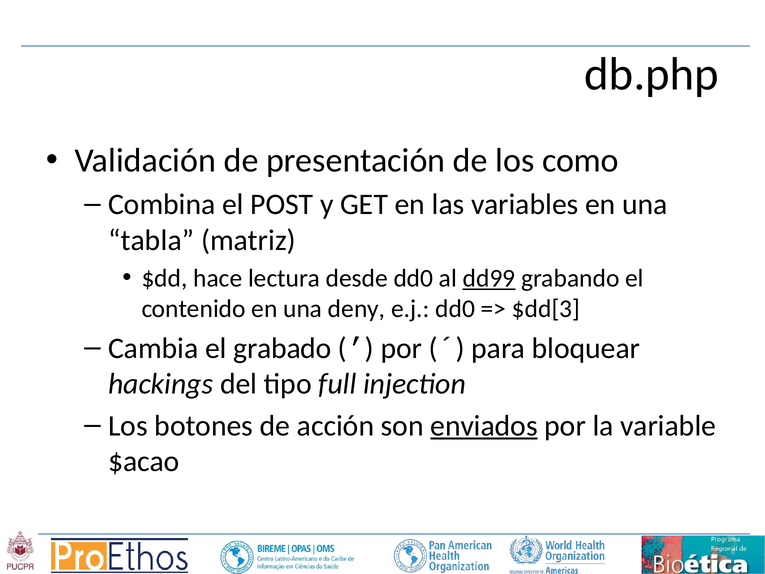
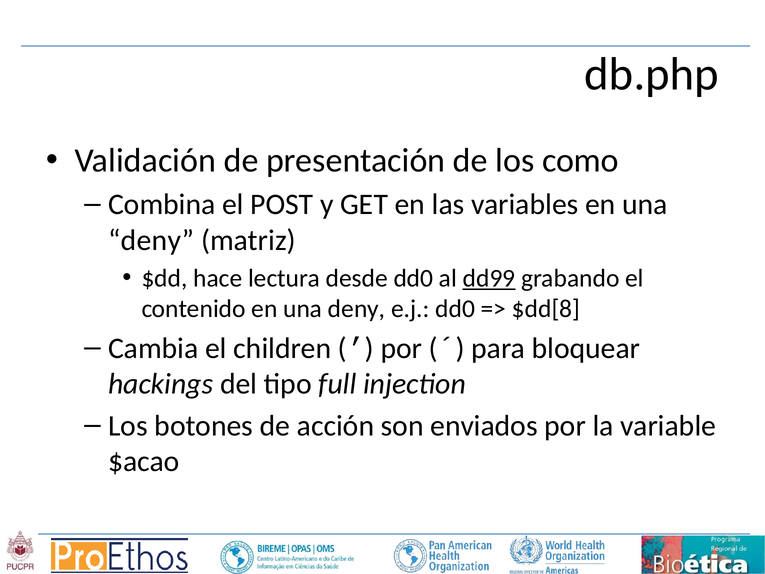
tabla: tabla -> deny (151, 240)
$dd[3: $dd[3 -> $dd[8 (546, 309)
grabado: grabado -> children (282, 348)
enviados underline: present -> none (484, 426)
